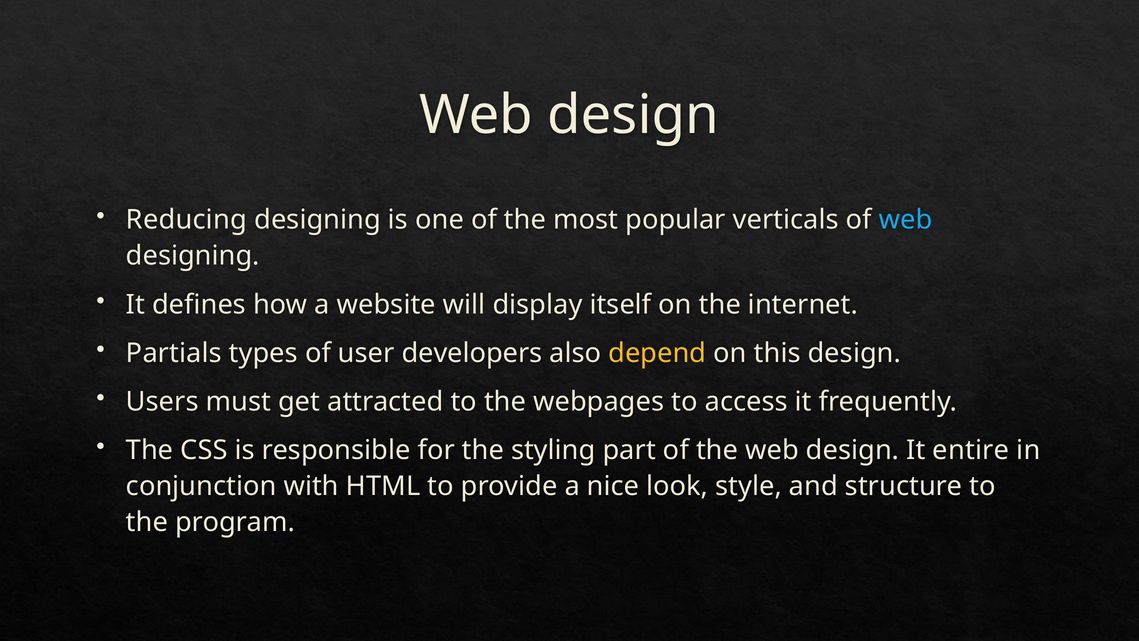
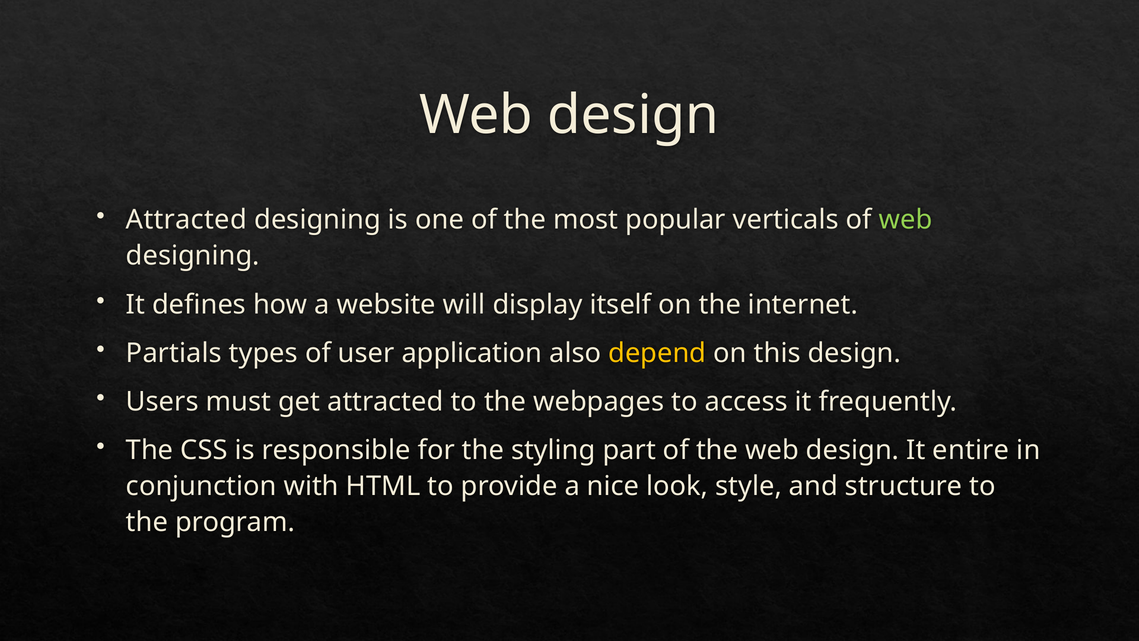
Reducing: Reducing -> Attracted (186, 220)
web colour: light blue -> light green (906, 220)
developers: developers -> application (472, 353)
